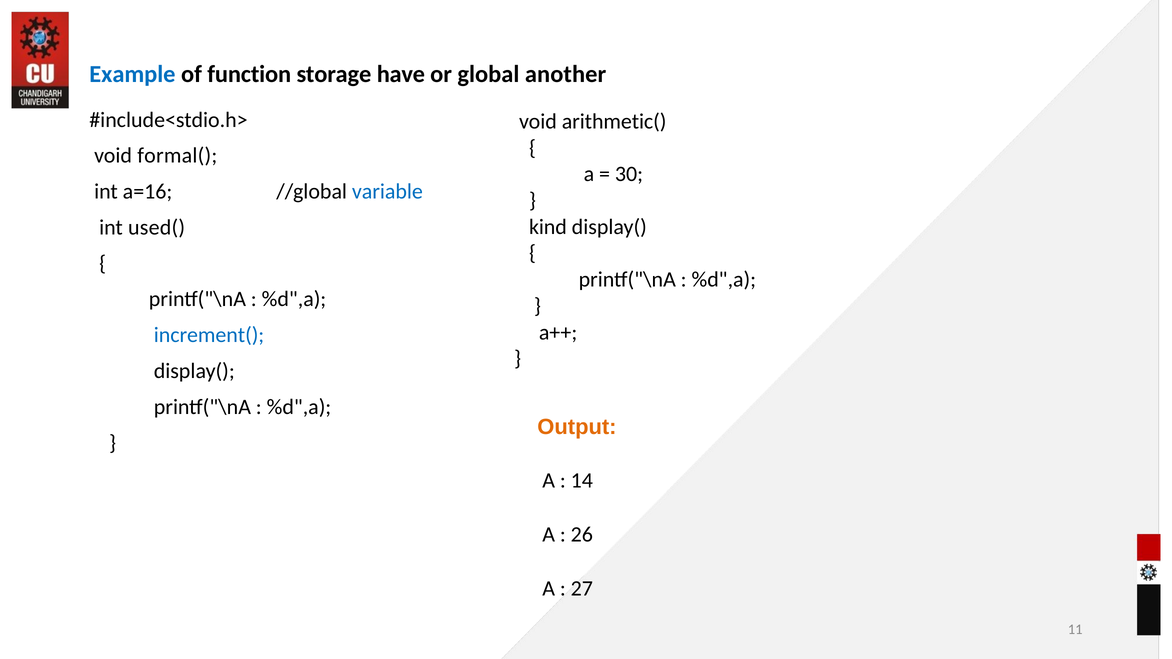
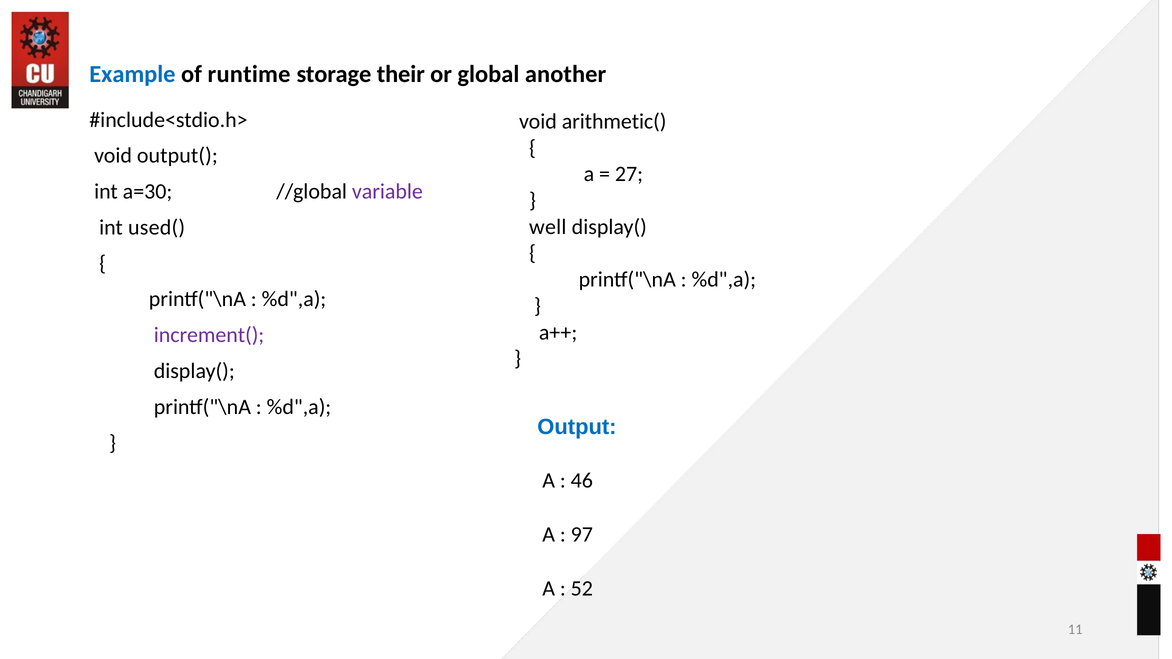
function: function -> runtime (249, 74)
have: have -> their (401, 74)
formal(: formal( -> output( (177, 155)
30: 30 -> 27 (629, 174)
a=16: a=16 -> a=30 (148, 191)
variable colour: blue -> purple (387, 191)
kind: kind -> well (548, 227)
increment( colour: blue -> purple (209, 335)
Output colour: orange -> blue (577, 427)
14: 14 -> 46 (582, 481)
26: 26 -> 97 (582, 535)
27: 27 -> 52 (582, 589)
